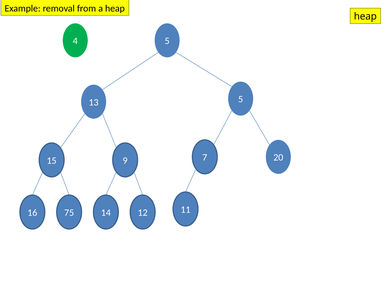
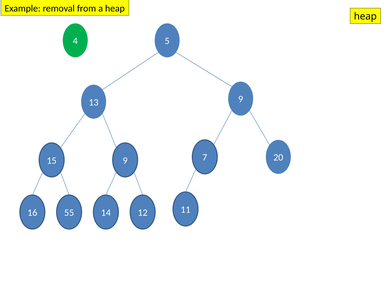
13 5: 5 -> 9 (241, 99)
75: 75 -> 55 (69, 213)
